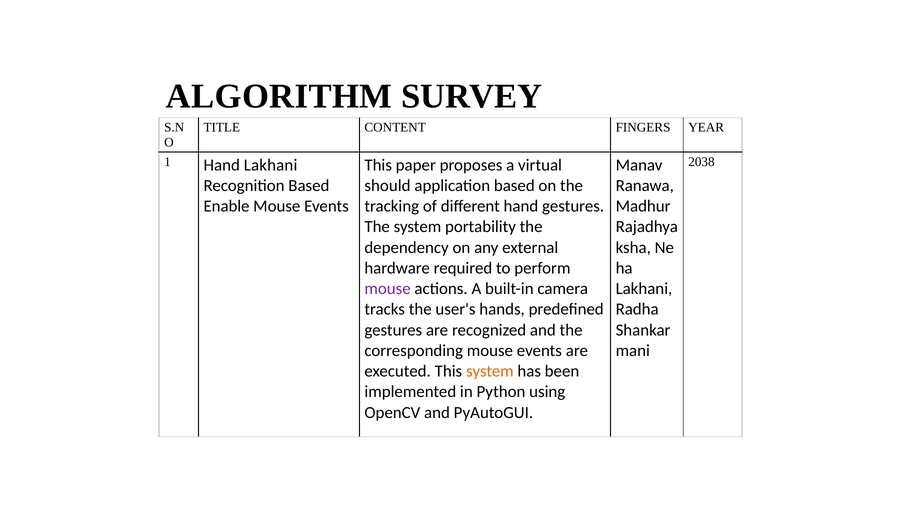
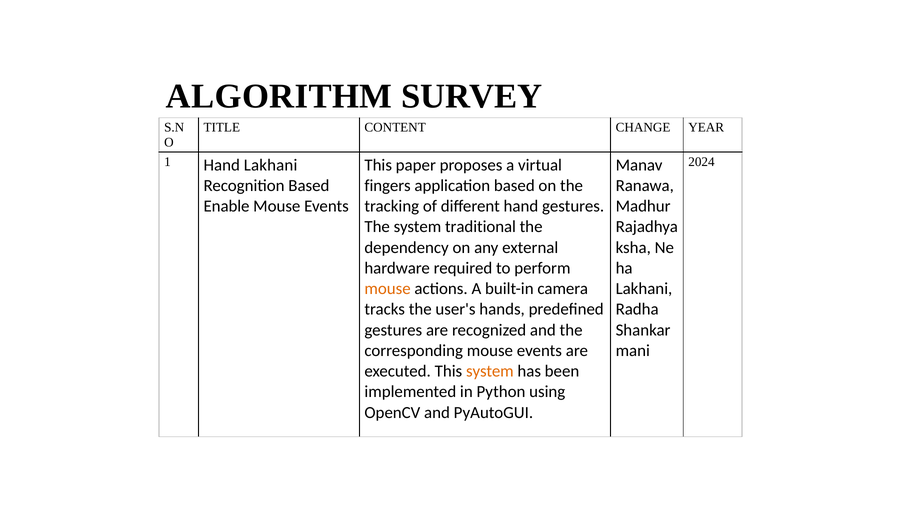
FINGERS: FINGERS -> CHANGE (643, 128)
2038: 2038 -> 2024 (701, 162)
should: should -> fingers (388, 185)
portability: portability -> traditional (481, 227)
mouse colour: purple -> orange (388, 289)
